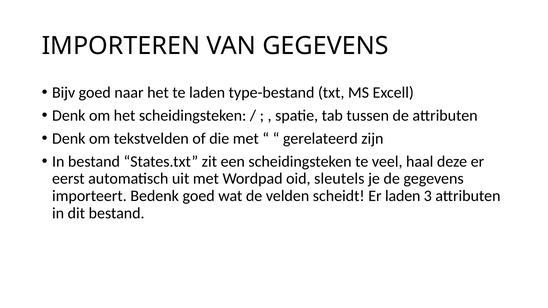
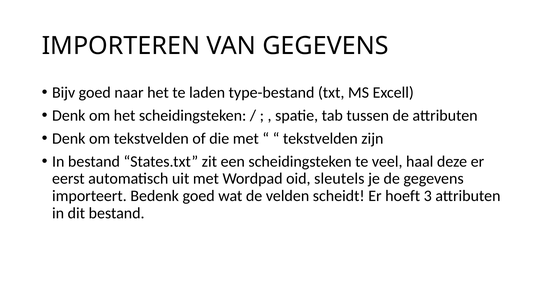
gerelateerd: gerelateerd -> tekstvelden (320, 139)
Er laden: laden -> hoeft (403, 196)
